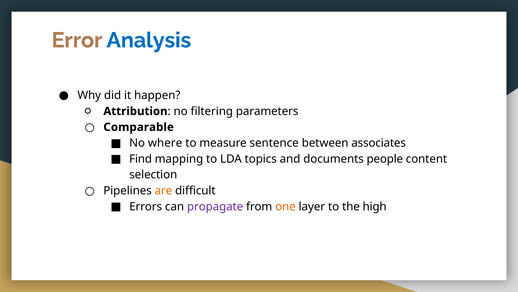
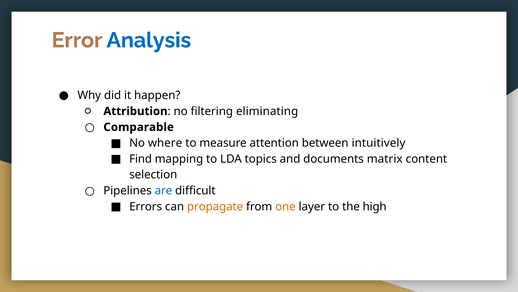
parameters: parameters -> eliminating (267, 111)
sentence: sentence -> attention (274, 143)
associates: associates -> intuitively (379, 143)
people: people -> matrix (385, 159)
are colour: orange -> blue (163, 190)
propagate colour: purple -> orange (215, 206)
